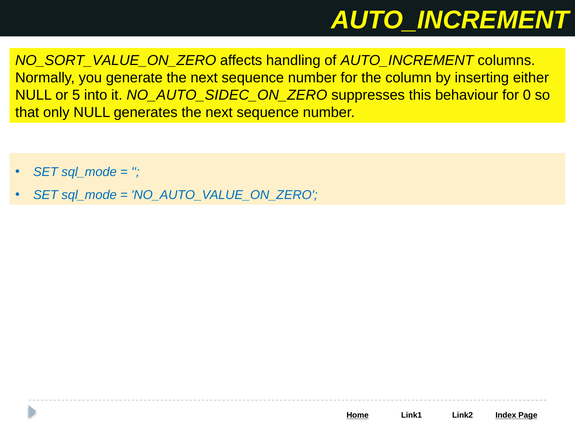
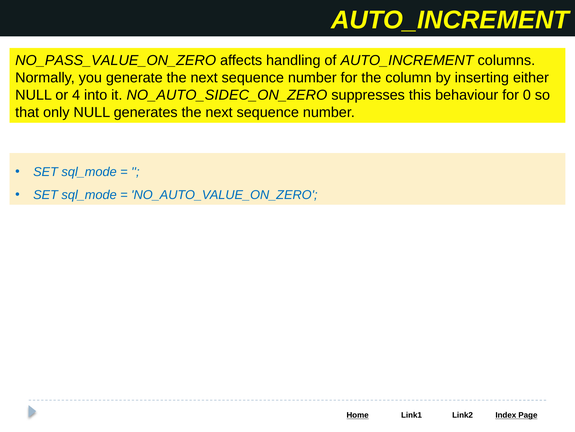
NO_SORT_VALUE_ON_ZERO: NO_SORT_VALUE_ON_ZERO -> NO_PASS_VALUE_ON_ZERO (116, 60)
5: 5 -> 4 (76, 95)
